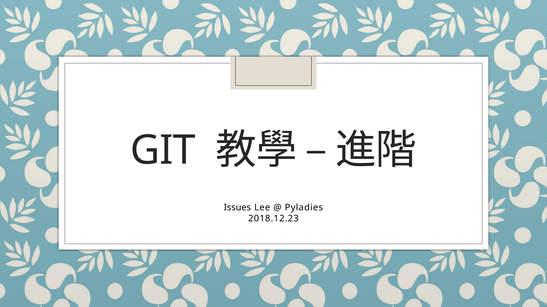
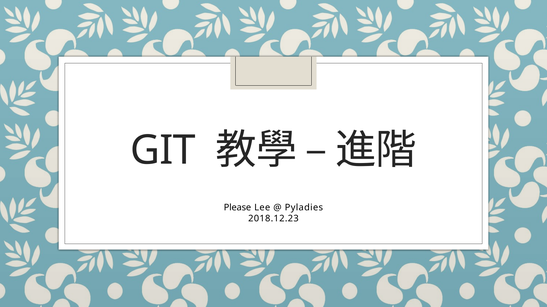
Issues: Issues -> Please (237, 208)
